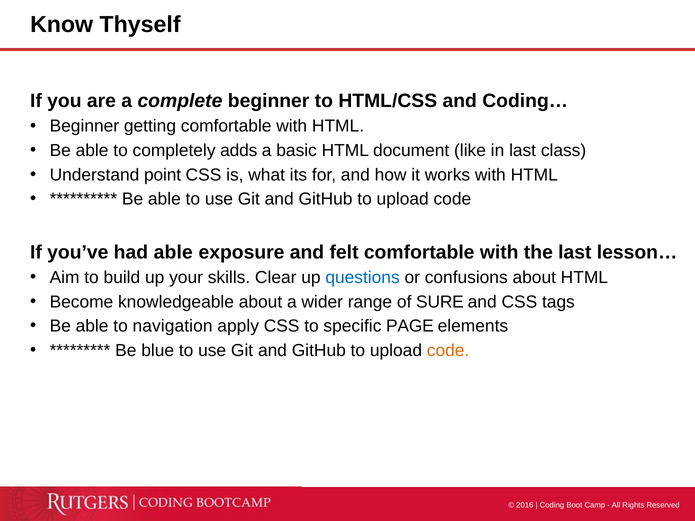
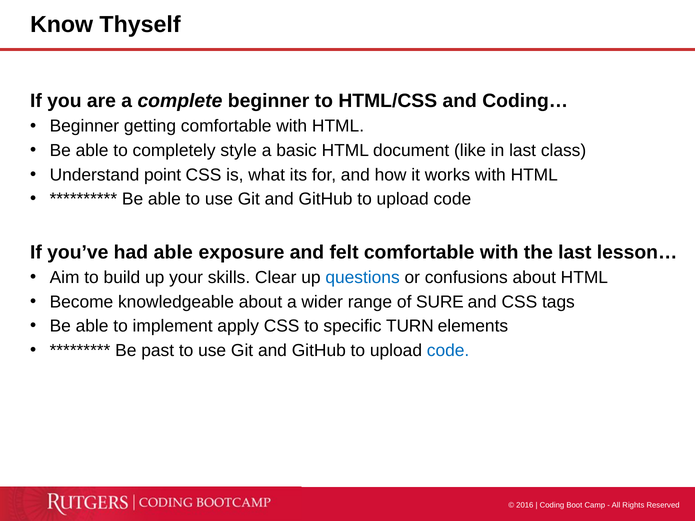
adds: adds -> style (239, 151)
navigation: navigation -> implement (173, 326)
PAGE: PAGE -> TURN (410, 326)
blue: blue -> past (158, 351)
code colour: orange -> blue (448, 351)
